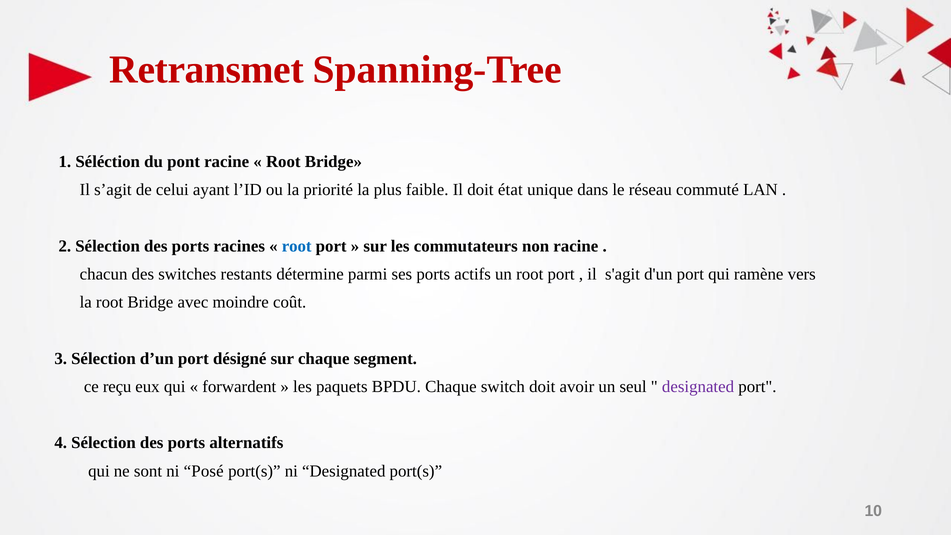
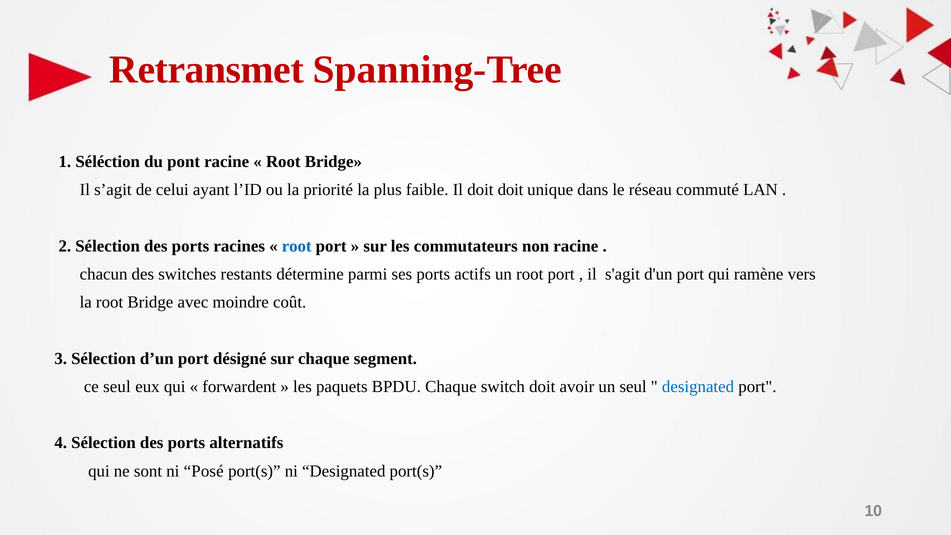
doit état: état -> doit (511, 190)
ce reçu: reçu -> seul (117, 387)
designated colour: purple -> blue (698, 387)
